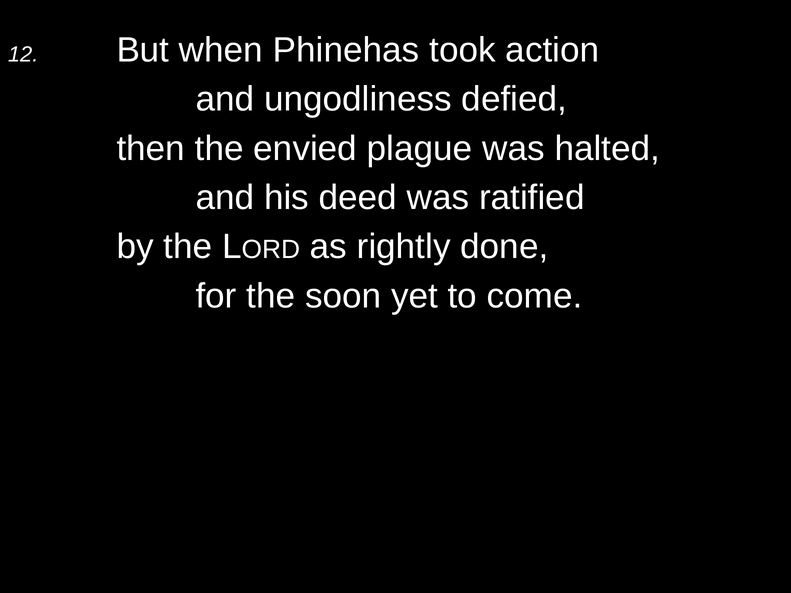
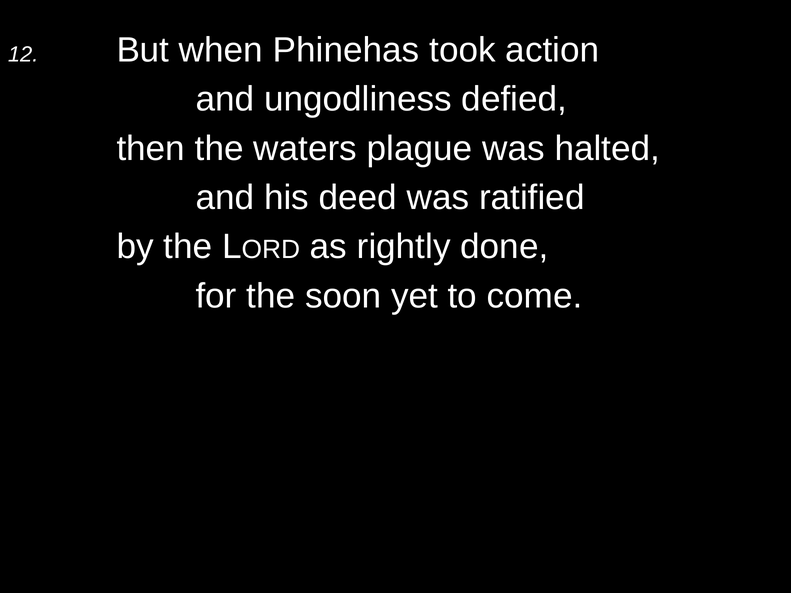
envied: envied -> waters (305, 148)
